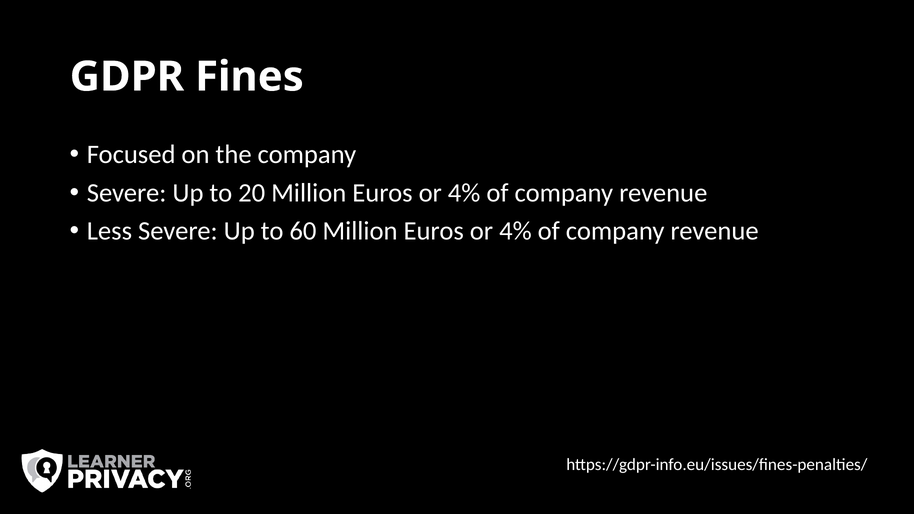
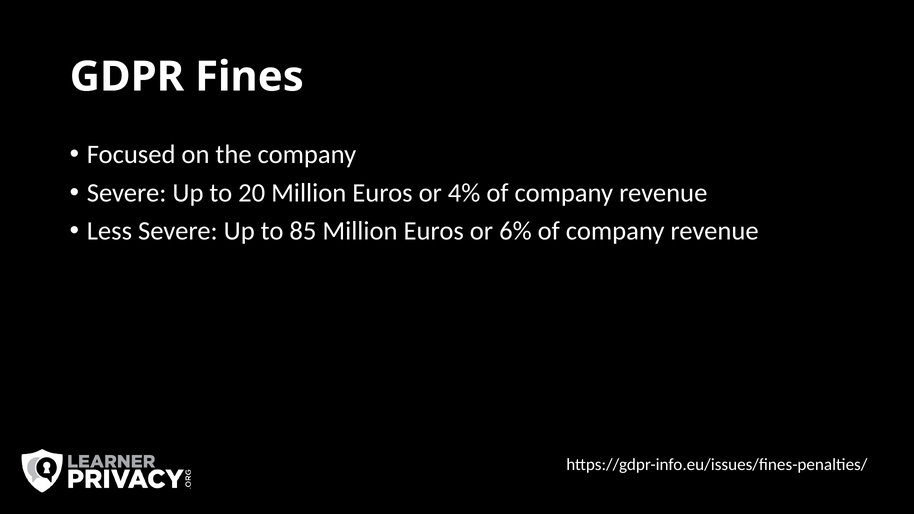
60: 60 -> 85 (303, 231)
4%: 4% -> 6% (515, 231)
